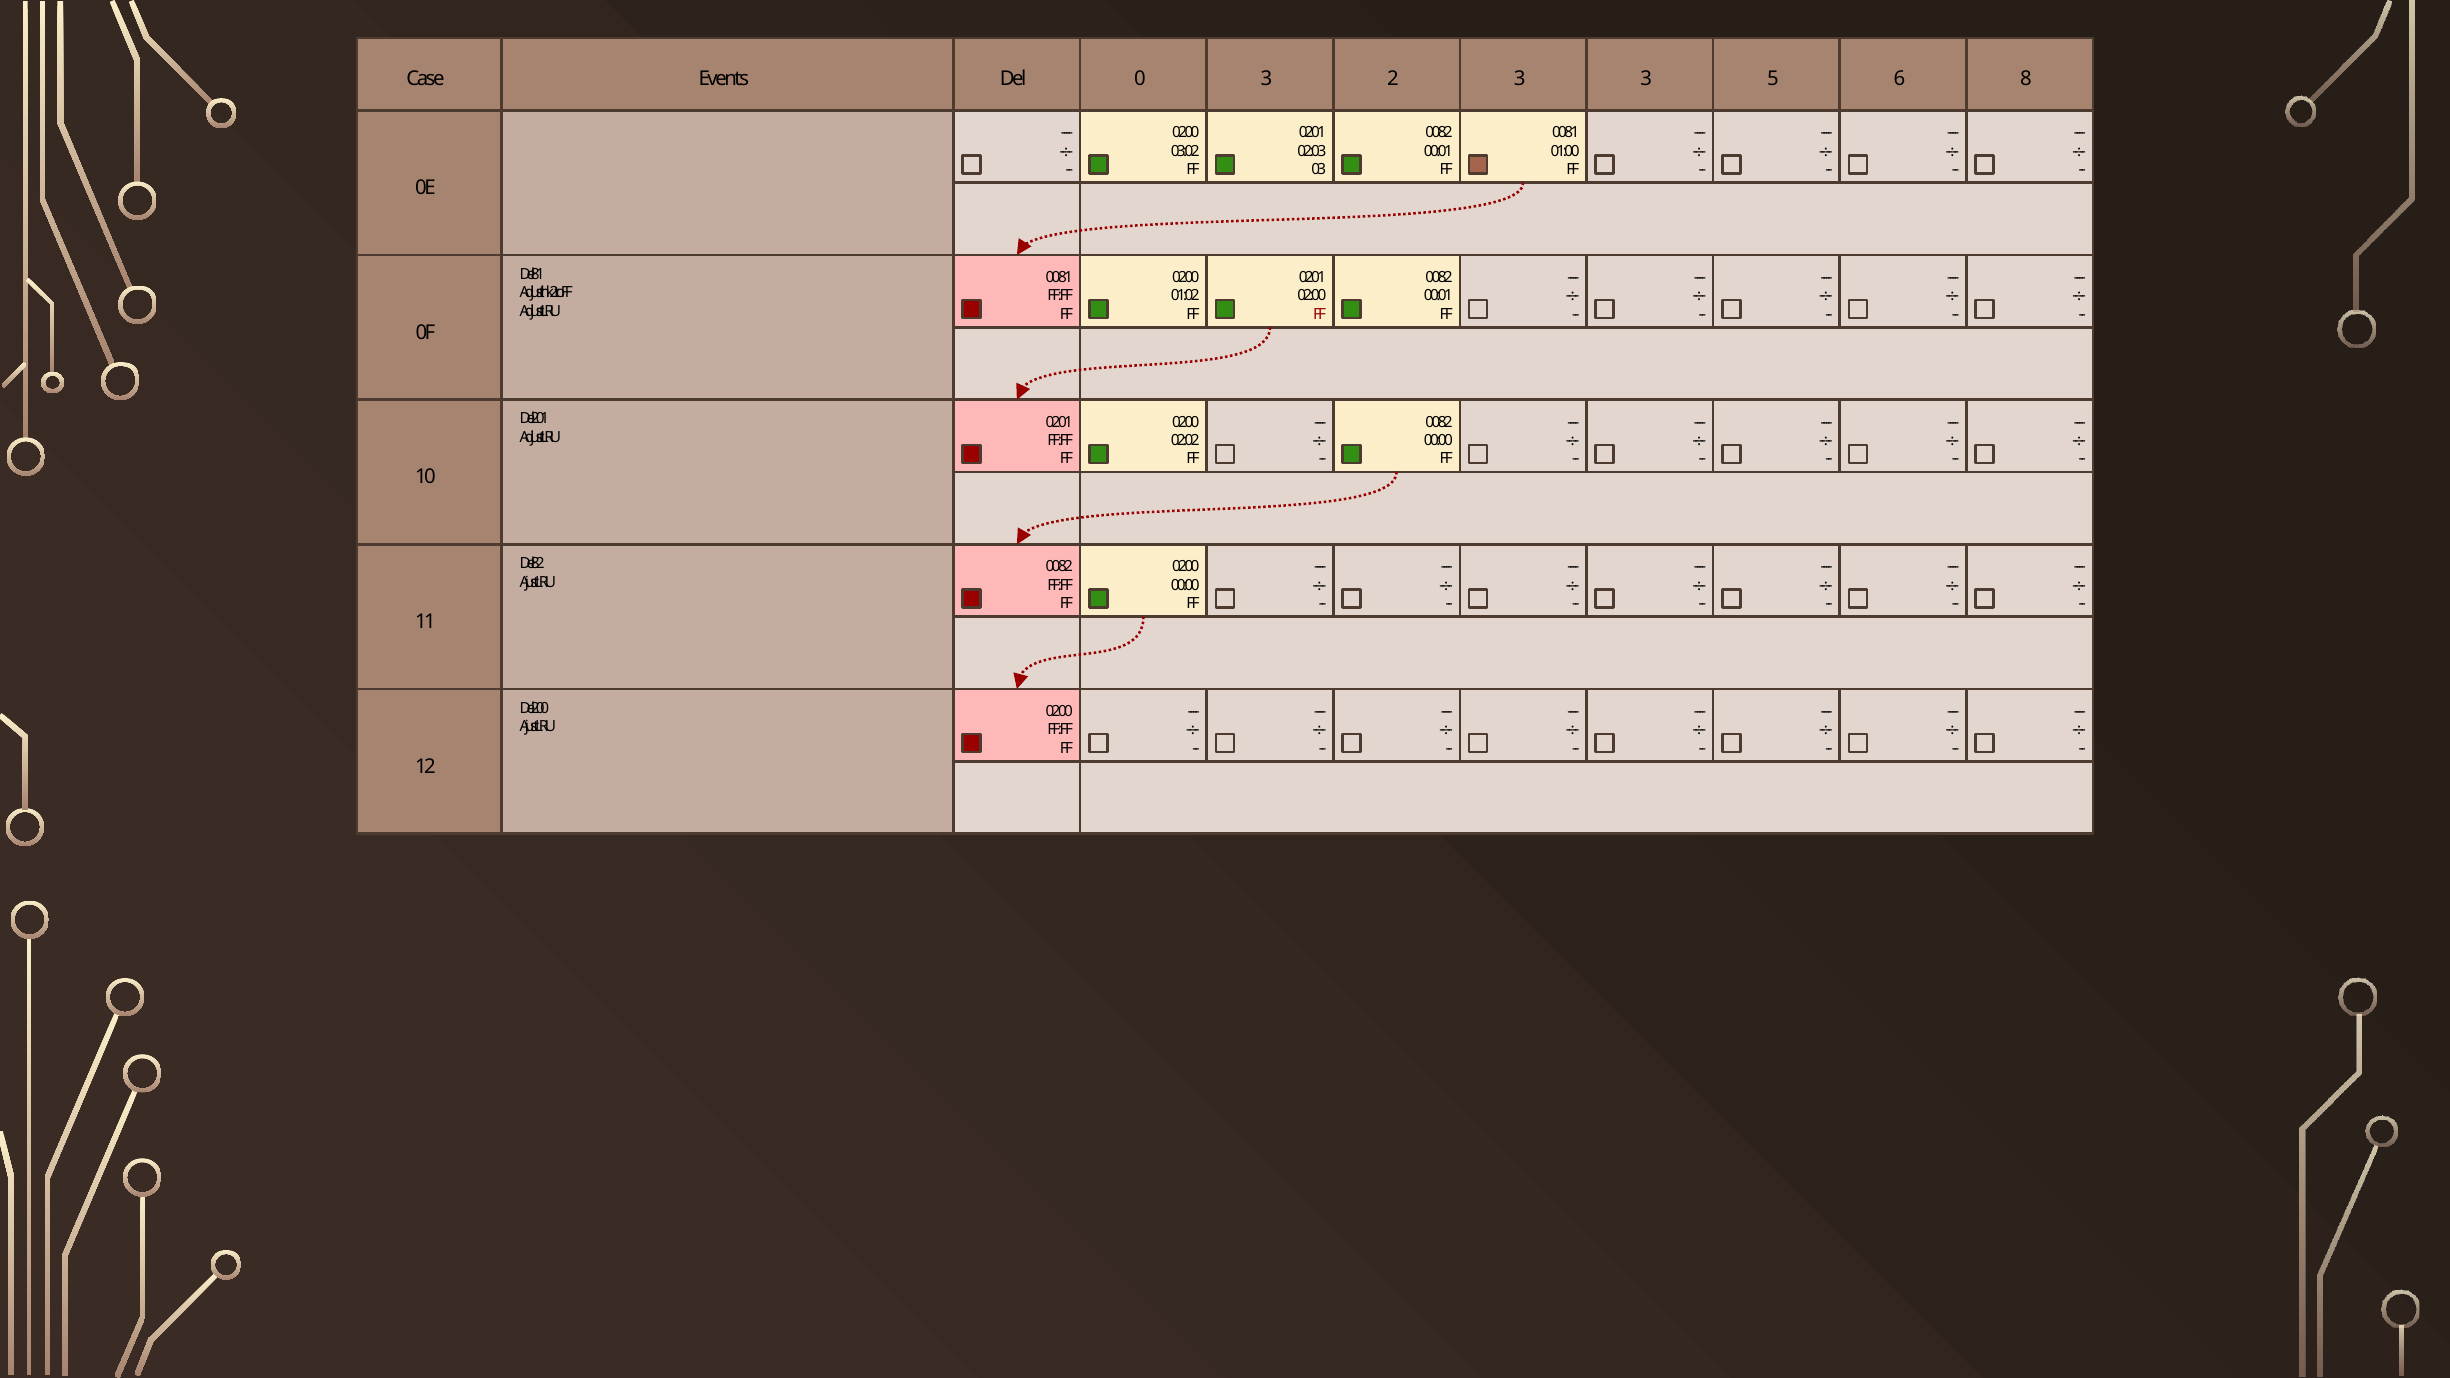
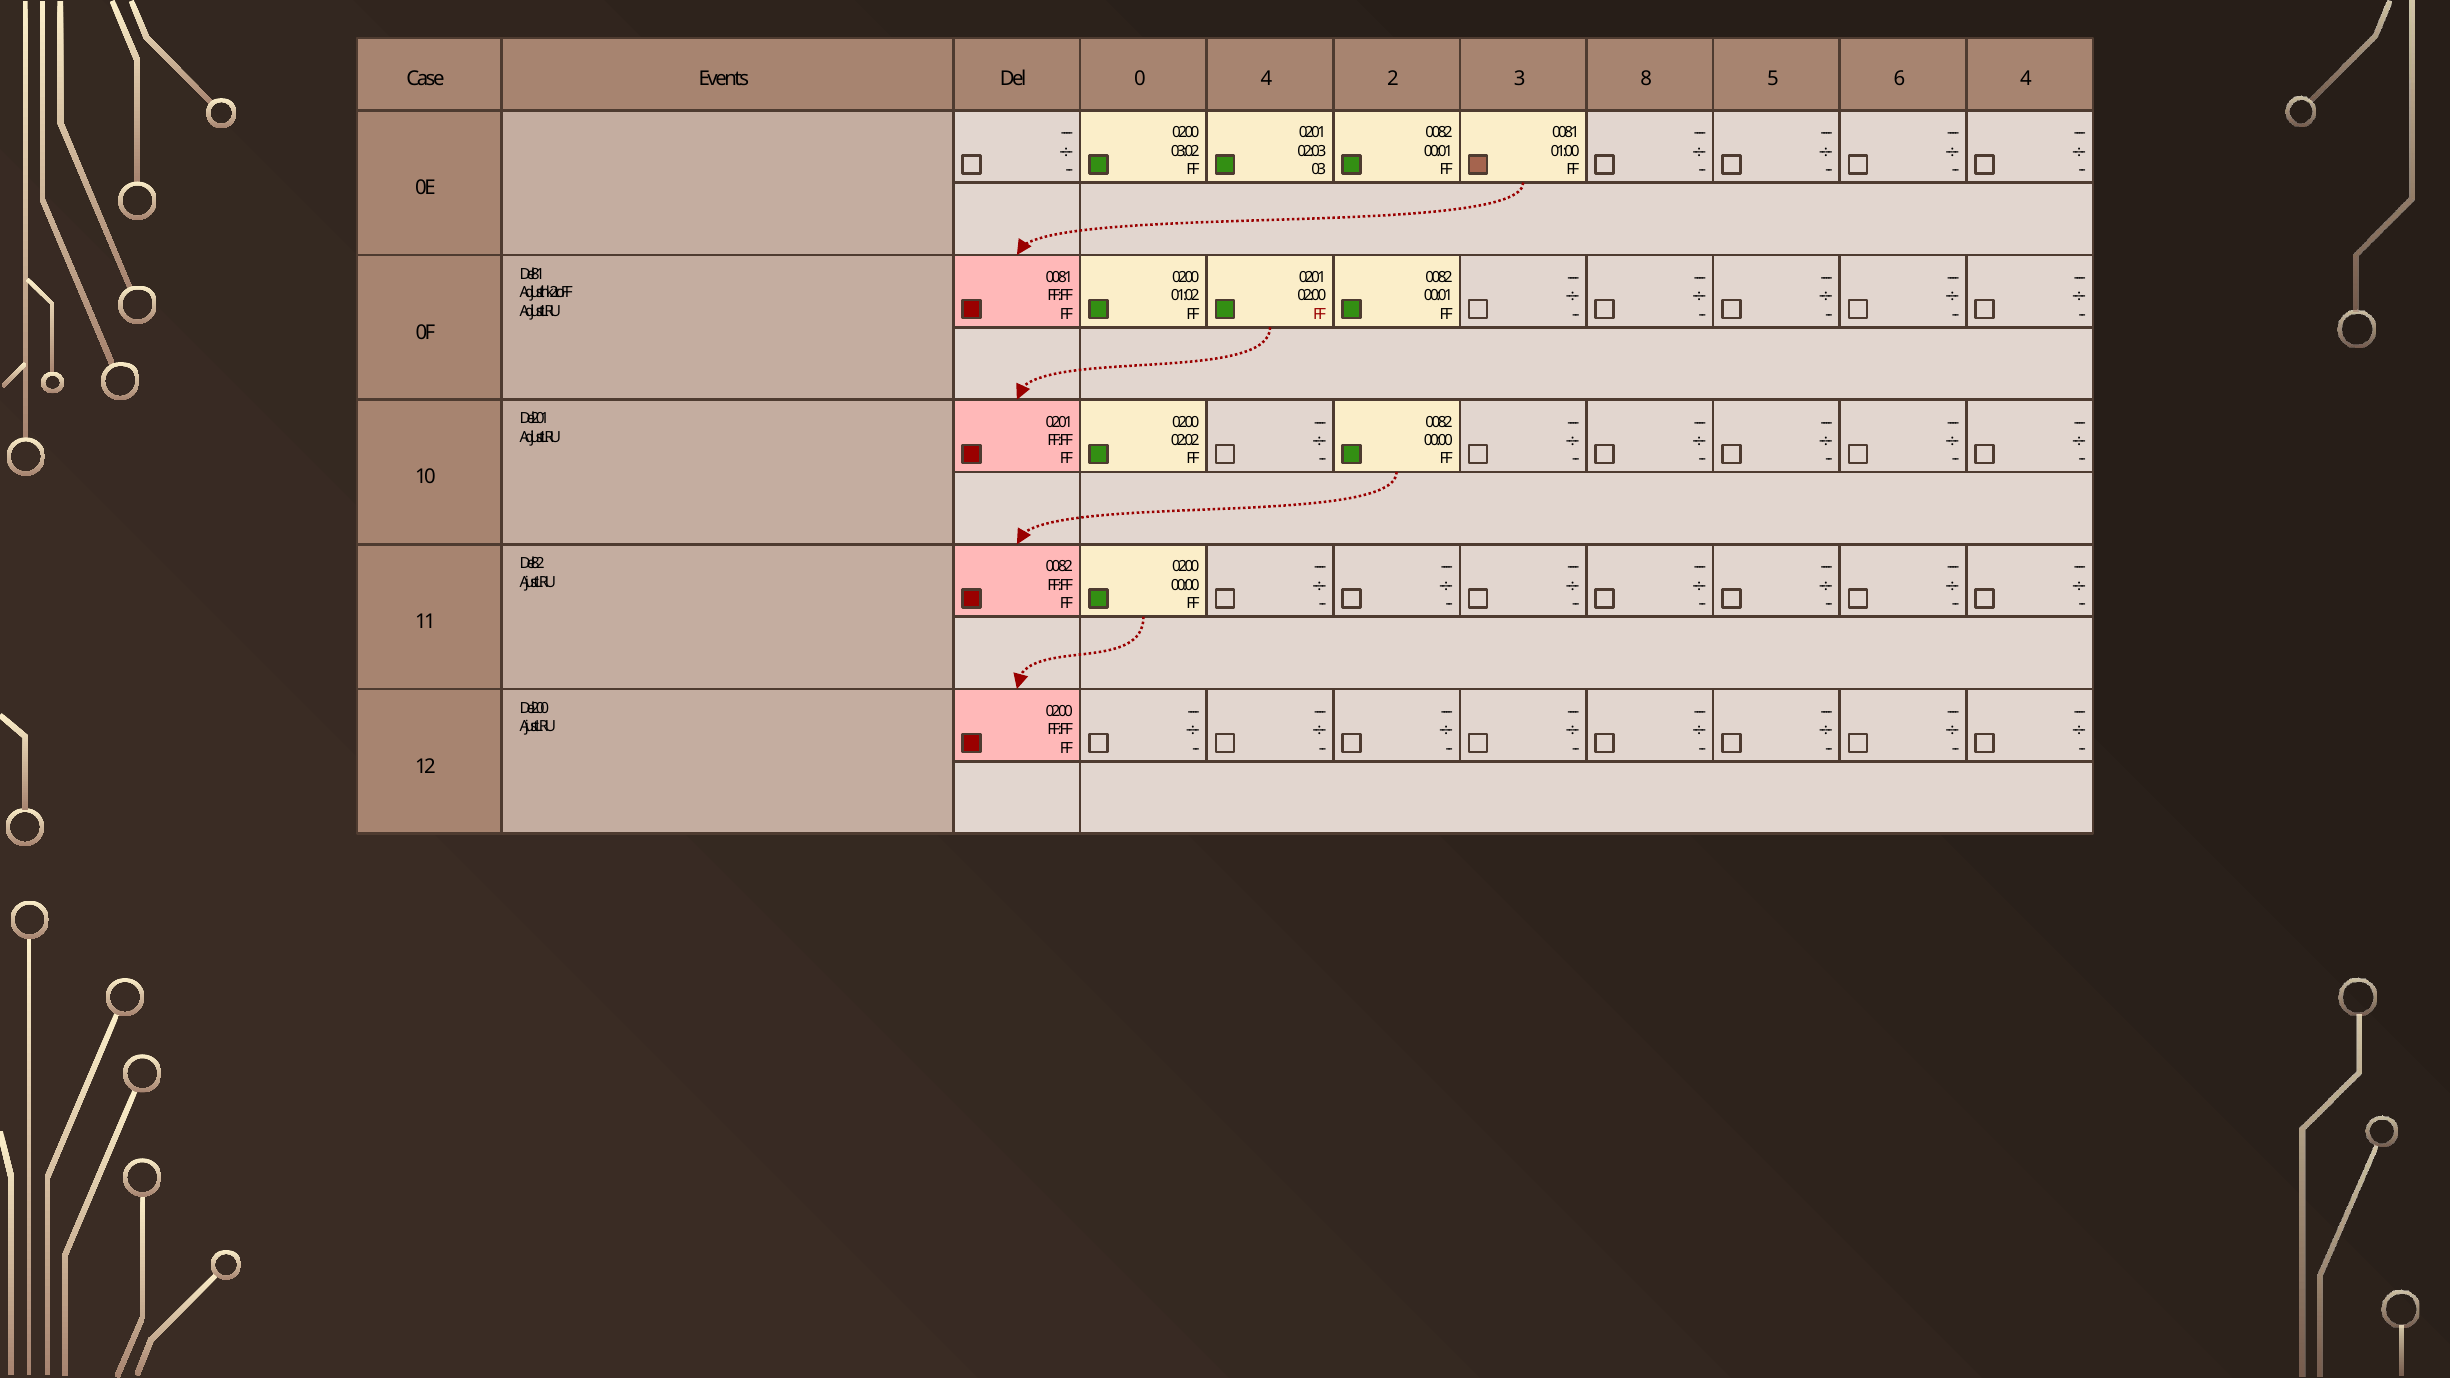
0 3: 3 -> 4 (1266, 79)
3 3: 3 -> 8 (1646, 79)
6 8: 8 -> 4 (2026, 79)
